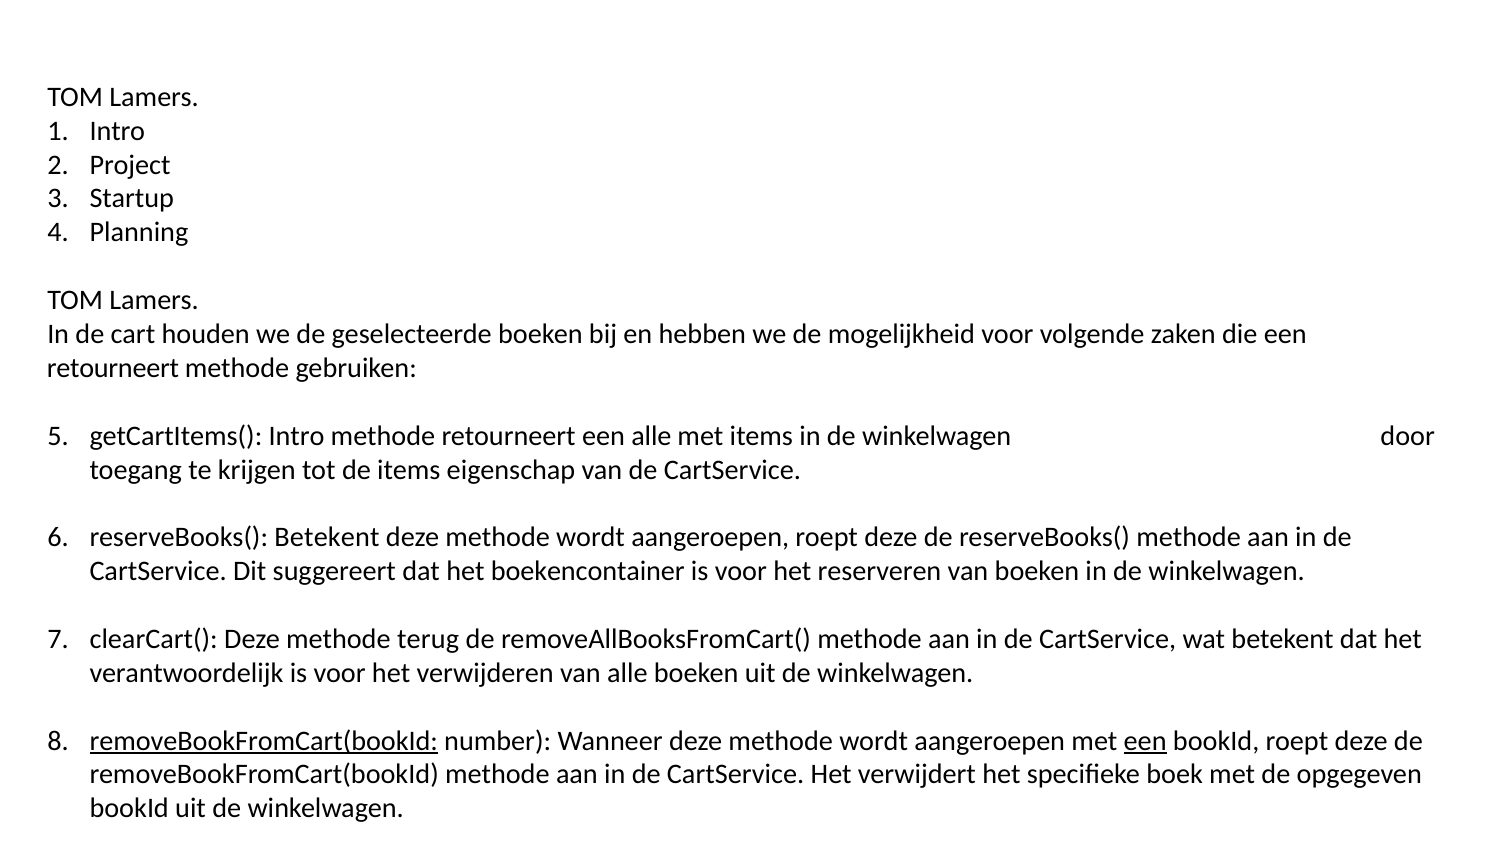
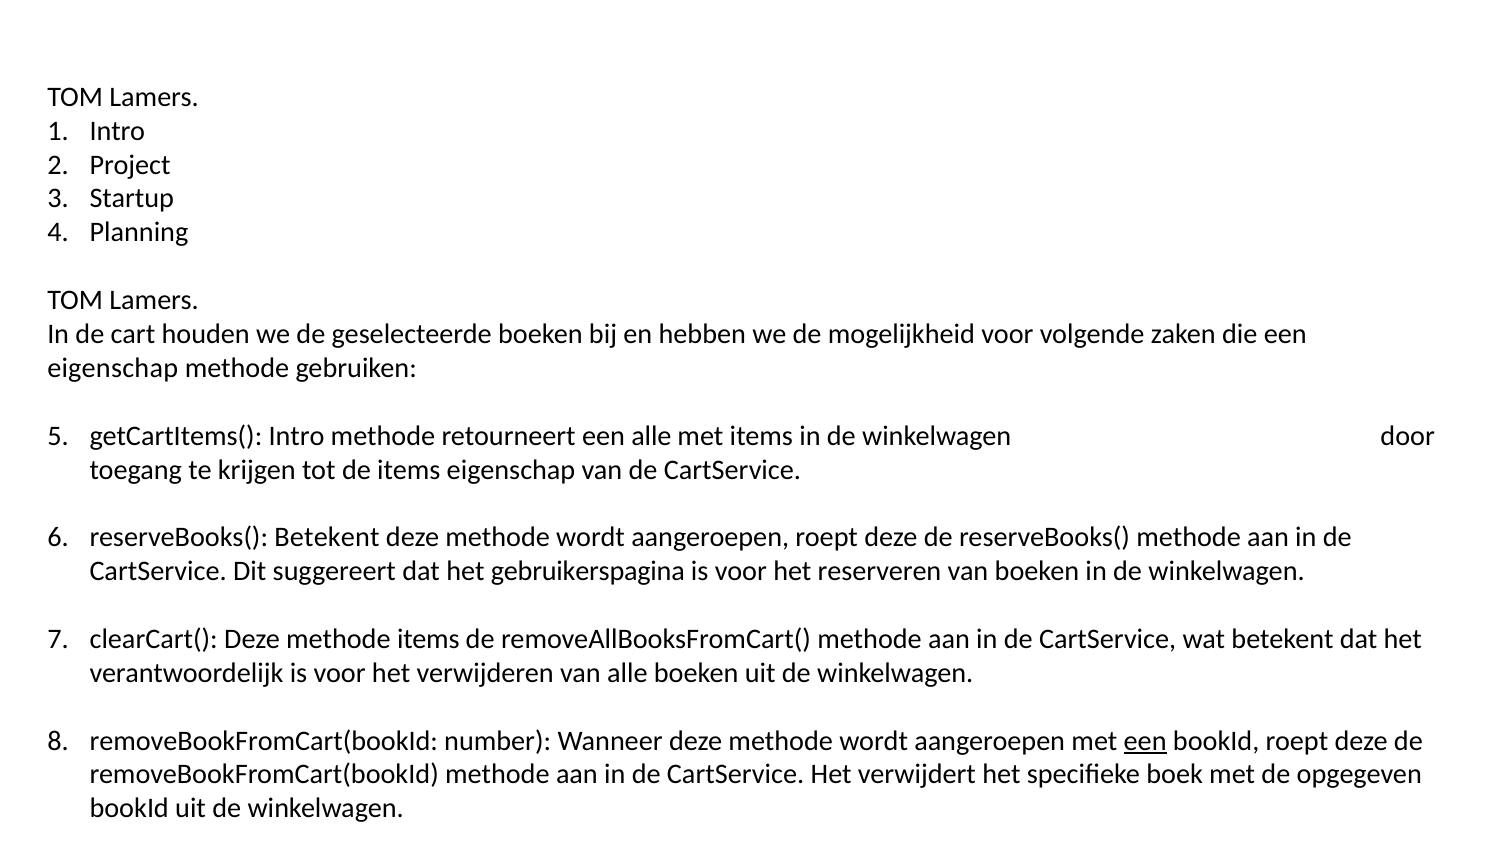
retourneert: retourneert -> eigenschap (113, 368)
boekencontainer: boekencontainer -> gebruikerspagina (588, 571)
methode terug: terug -> items (428, 639)
removeBookFromCart(bookId underline: present -> none (264, 741)
